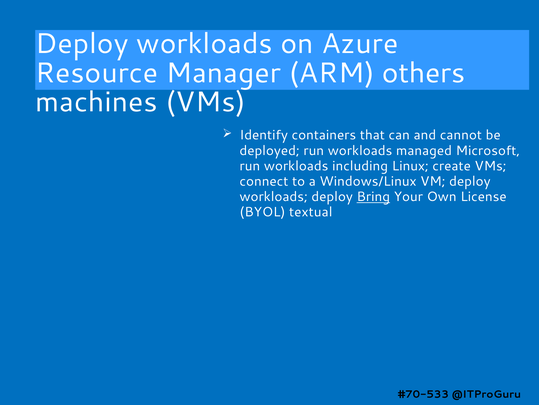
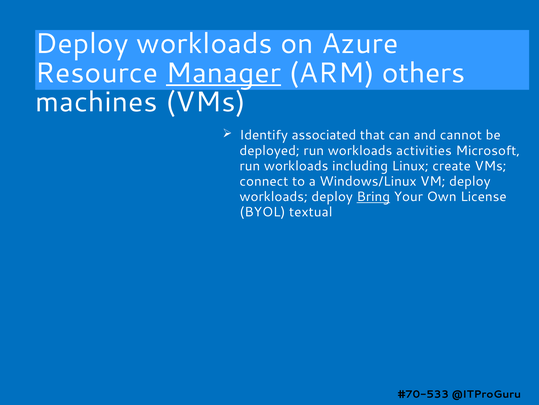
Manager underline: none -> present (223, 73)
containers: containers -> associated (324, 135)
managed: managed -> activities (424, 150)
